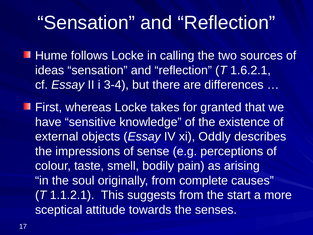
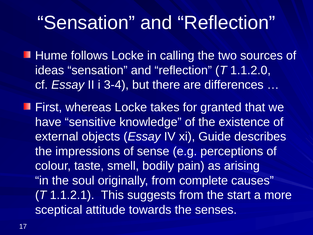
1.6.2.1: 1.6.2.1 -> 1.1.2.0 (251, 70)
Oddly: Oddly -> Guide (215, 137)
